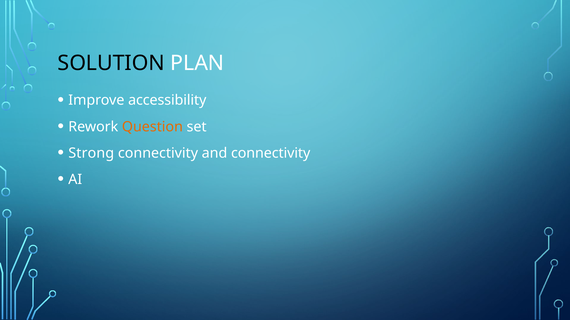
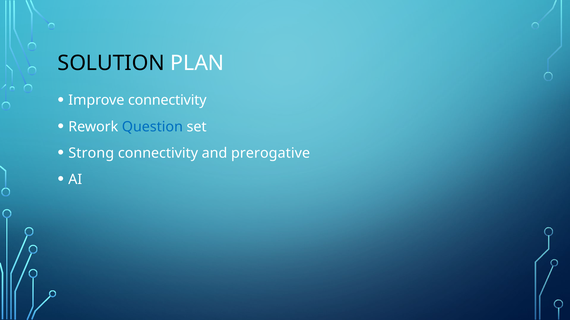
Improve accessibility: accessibility -> connectivity (167, 100)
Question colour: orange -> blue (152, 127)
and connectivity: connectivity -> prerogative (271, 153)
